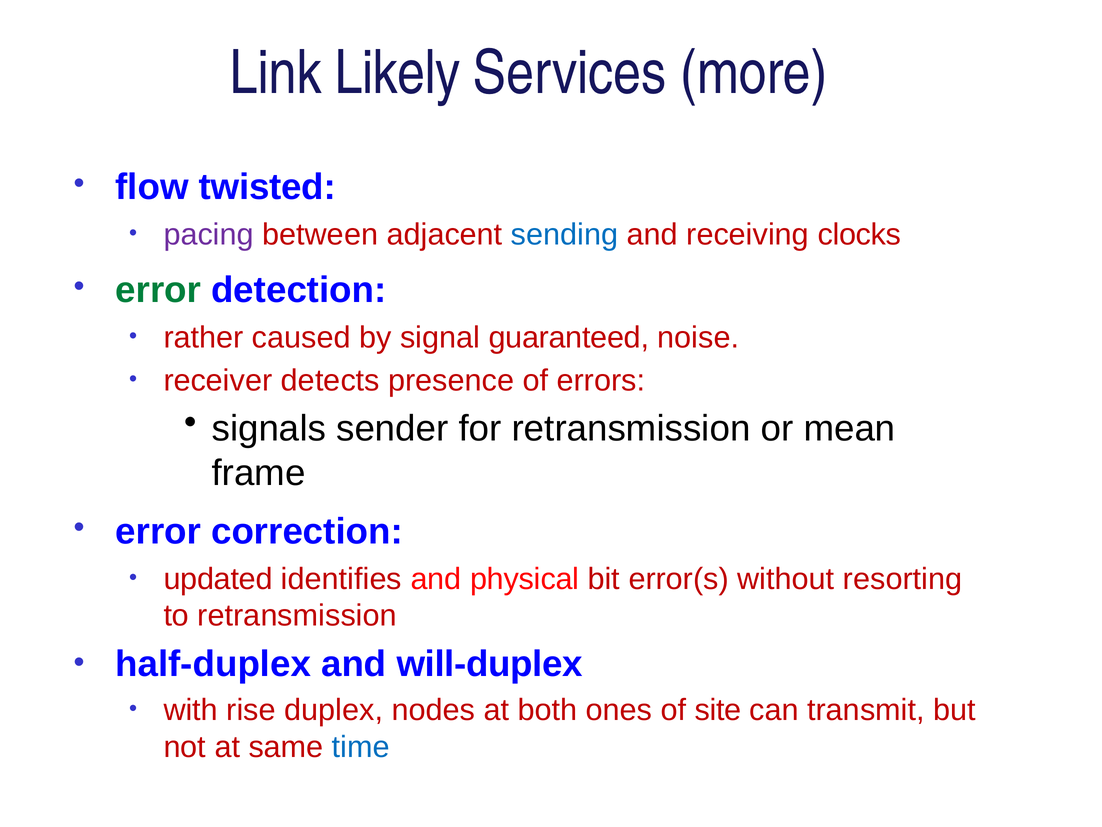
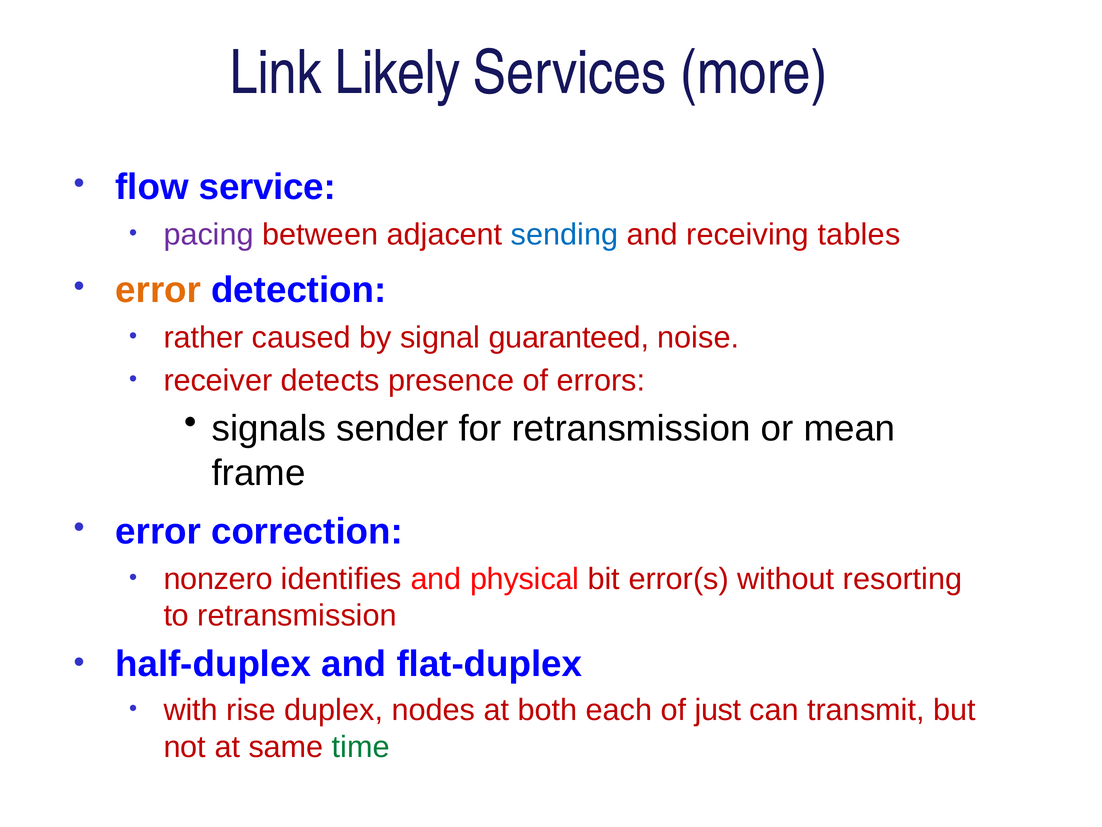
twisted: twisted -> service (267, 187)
clocks: clocks -> tables (859, 235)
error colour: green -> orange (158, 290)
updated: updated -> nonzero (218, 579)
will-duplex: will-duplex -> flat-duplex (489, 664)
ones: ones -> each (619, 710)
site: site -> just (718, 710)
time colour: blue -> green (361, 746)
